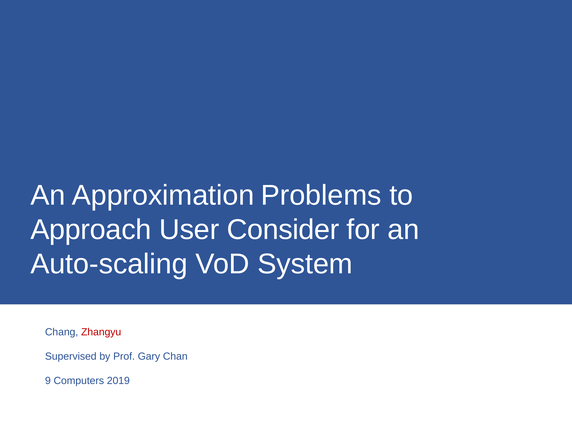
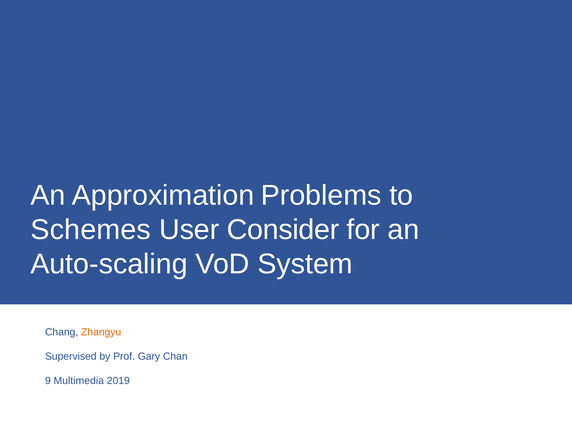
Approach: Approach -> Schemes (91, 230)
Zhangyu colour: red -> orange (101, 332)
Computers: Computers -> Multimedia (79, 381)
